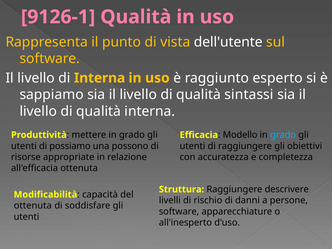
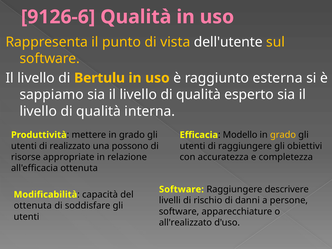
9126-1: 9126-1 -> 9126-6 (58, 17)
di Interna: Interna -> Bertulu (100, 78)
esperto: esperto -> esterna (278, 78)
sintassi: sintassi -> esperto (249, 95)
grado colour: light blue -> yellow (283, 135)
possiamo: possiamo -> realizzato (70, 146)
Struttura: Struttura -> Software (181, 189)
all'inesperto: all'inesperto -> all'realizzato (185, 223)
